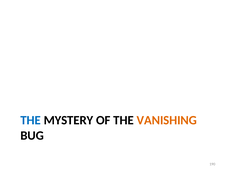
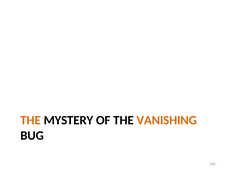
THE colour: blue -> orange (31, 120)
